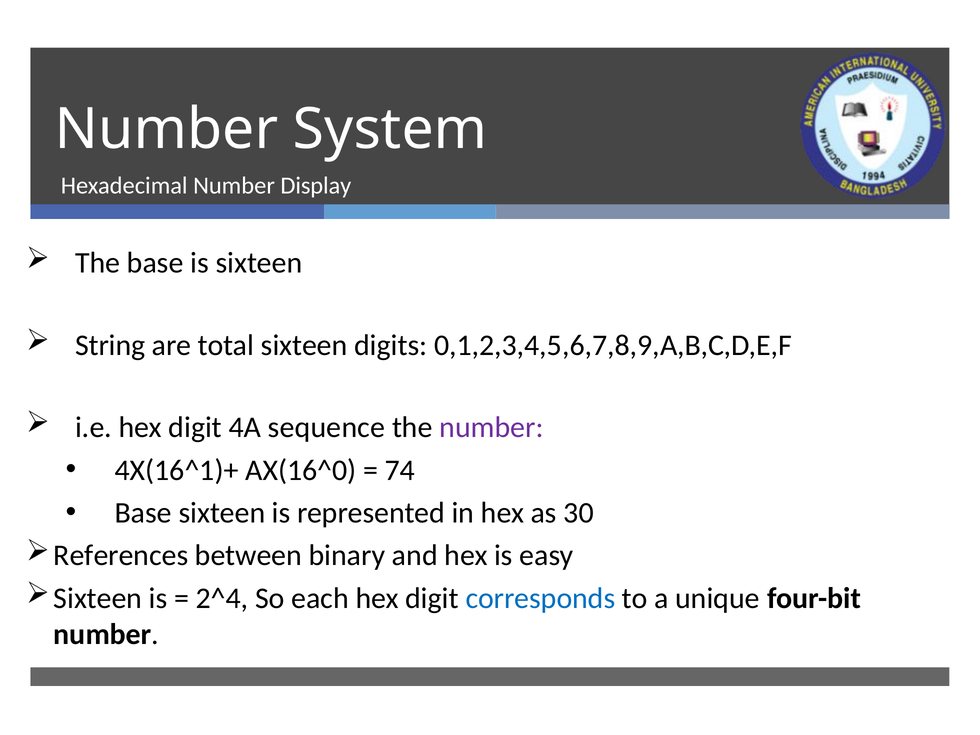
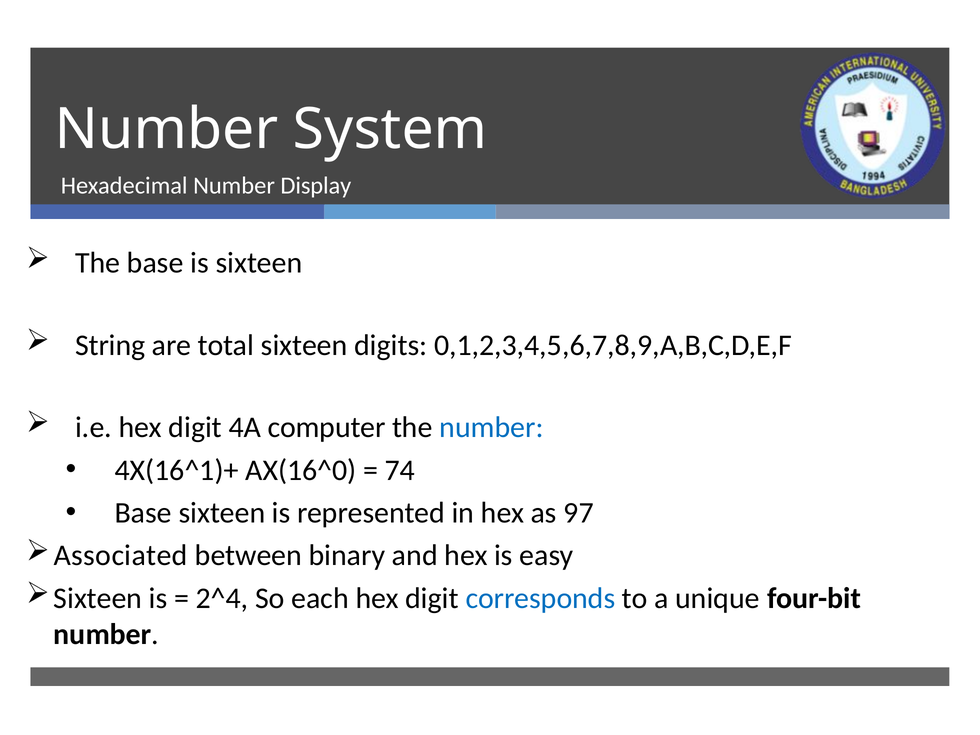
sequence: sequence -> computer (327, 427)
number colour: purple -> blue (491, 427)
30: 30 -> 97 (578, 513)
References: References -> Associated (121, 556)
